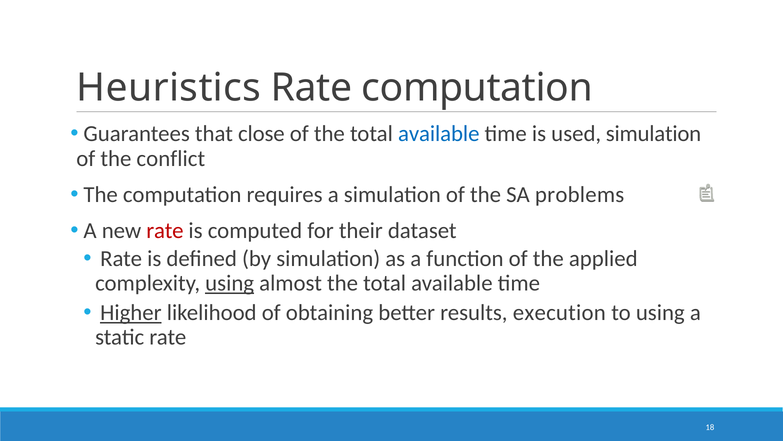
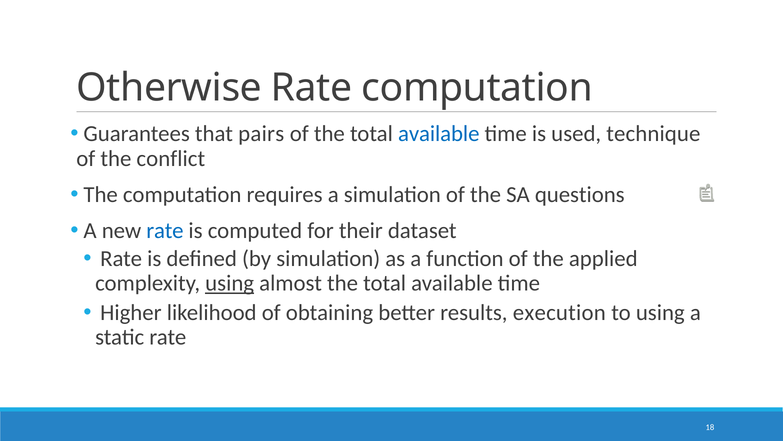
Heuristics: Heuristics -> Otherwise (169, 88)
close: close -> pairs (261, 134)
used simulation: simulation -> technique (653, 134)
problems: problems -> questions (580, 194)
rate colour: red -> blue (165, 230)
Higher underline: present -> none (131, 312)
